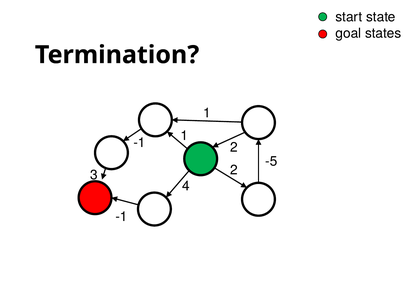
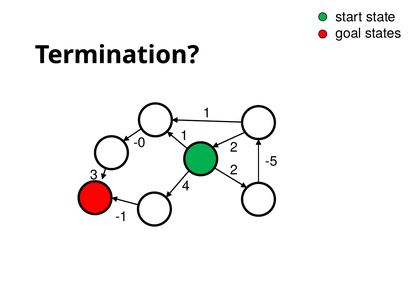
-1: -1 -> -0 (140, 142)
